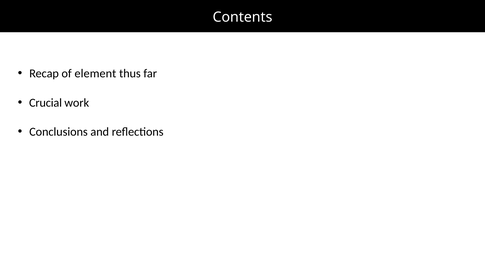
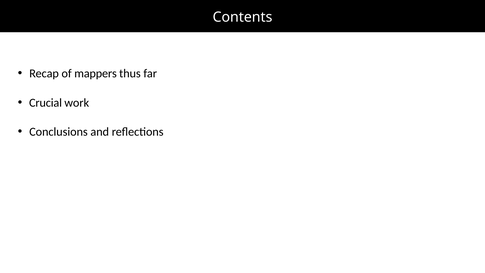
element: element -> mappers (96, 74)
